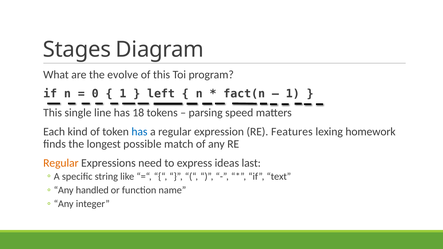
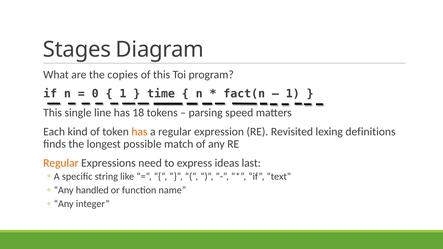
evolve: evolve -> copies (123, 75)
left: left -> time (161, 94)
has colour: blue -> orange (139, 132)
Features: Features -> Revisited (292, 132)
homework: homework -> definitions (371, 132)
